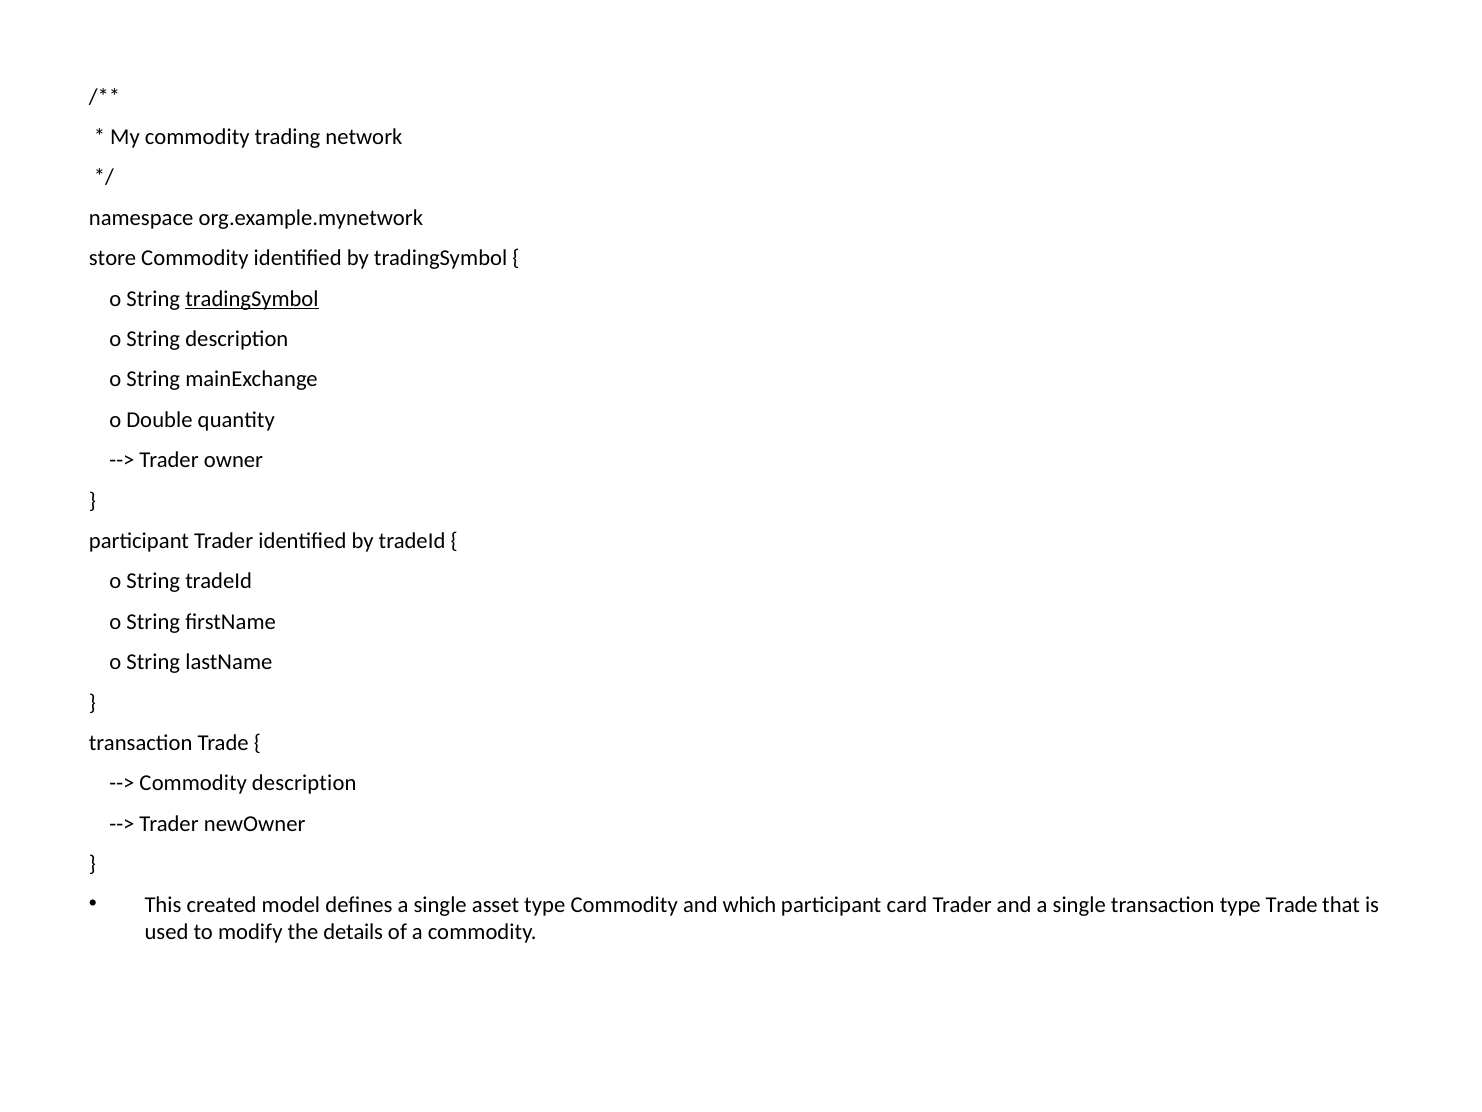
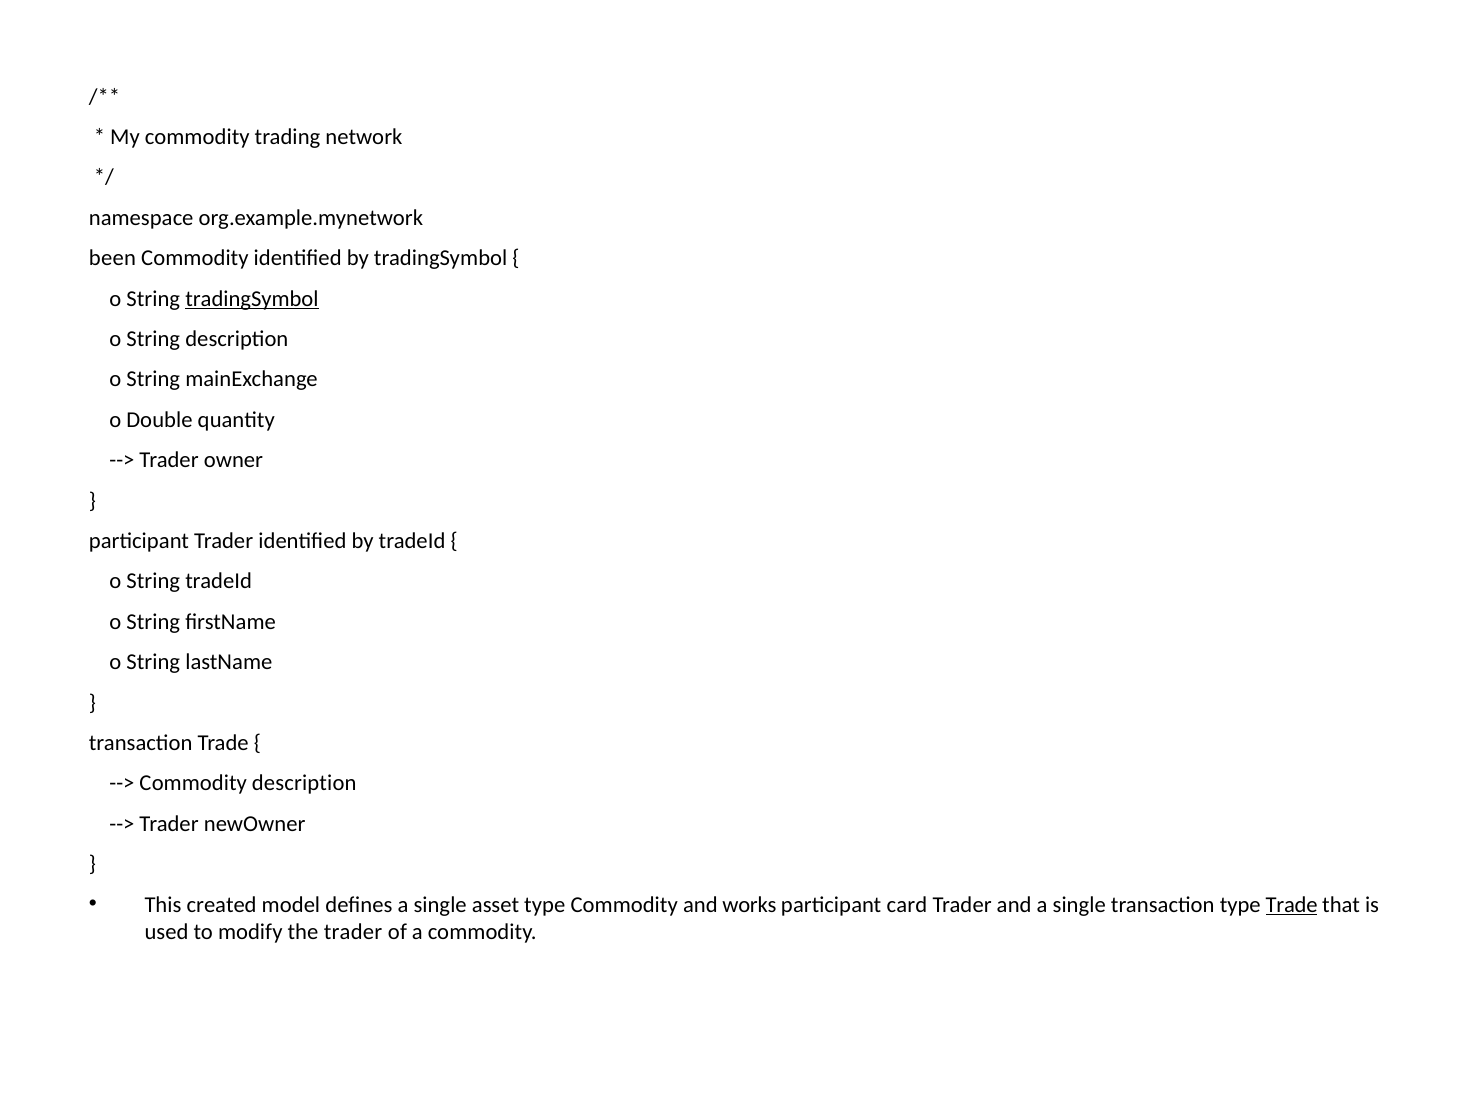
store: store -> been (112, 258)
which: which -> works (749, 904)
Trade underline: none -> present (1292, 904)
the details: details -> trader (353, 931)
